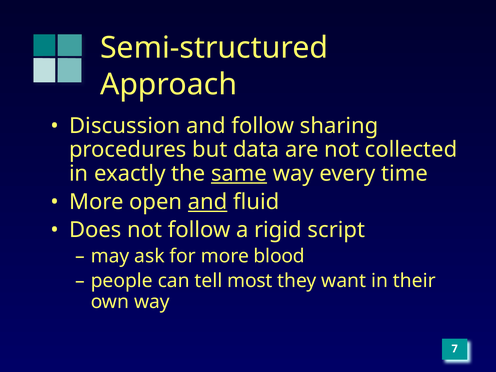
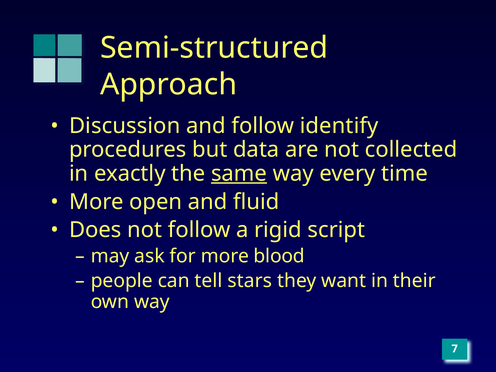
sharing: sharing -> identify (339, 126)
and underline: present -> none (208, 202)
most: most -> stars (250, 281)
